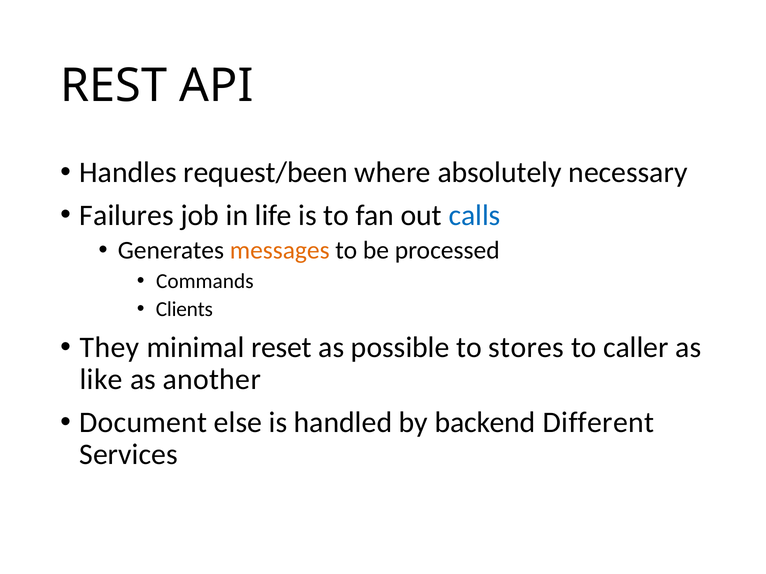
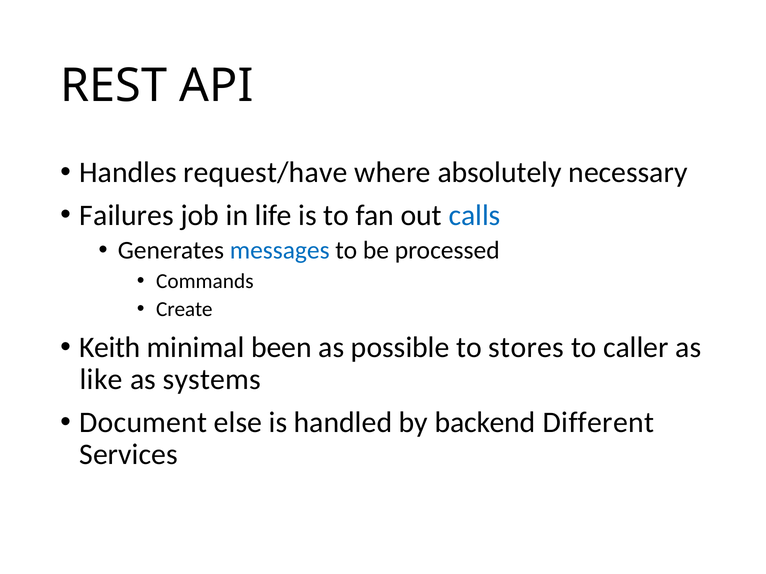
request/been: request/been -> request/have (265, 173)
messages colour: orange -> blue (280, 251)
Clients: Clients -> Create (184, 310)
They: They -> Keith (110, 348)
reset: reset -> been (281, 348)
another: another -> systems (212, 380)
